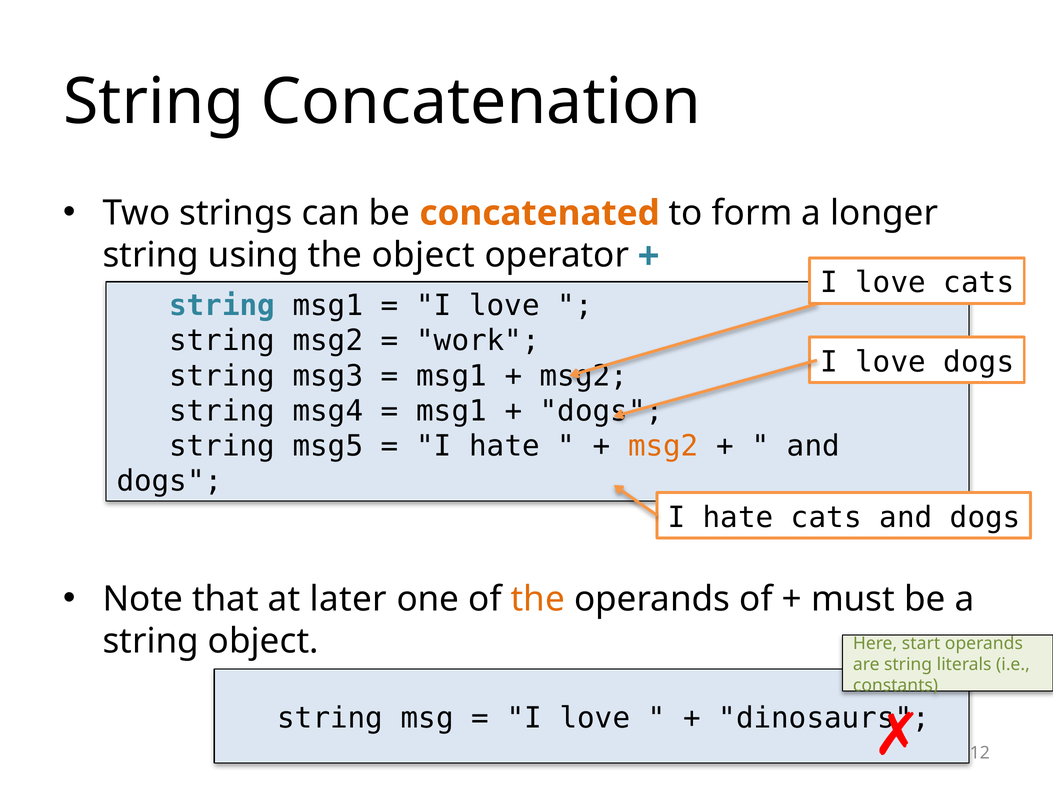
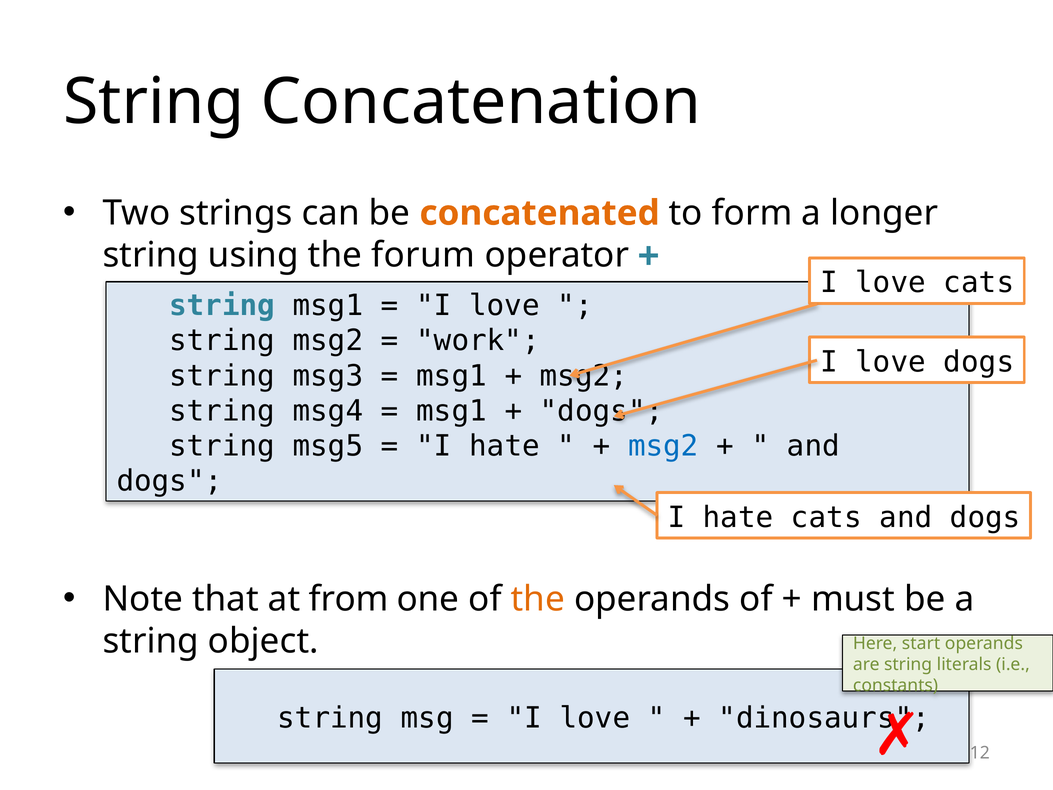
the object: object -> forum (423, 255)
msg2 colour: orange -> blue (663, 446)
later: later -> from (349, 599)
